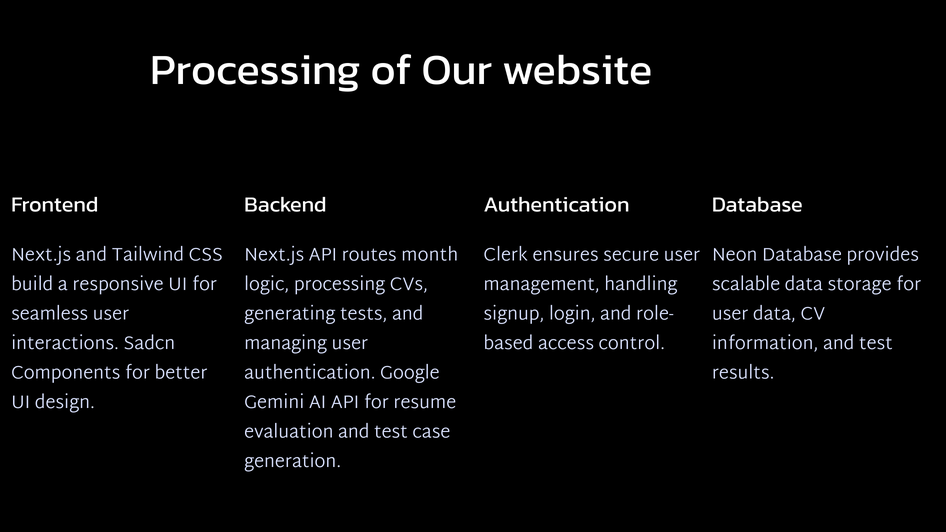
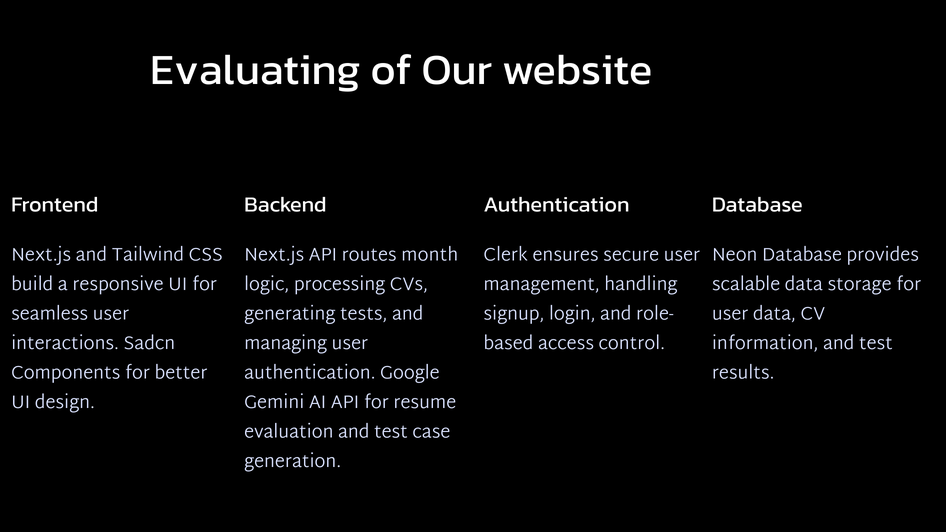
Processing: Processing -> Evaluating (256, 70)
